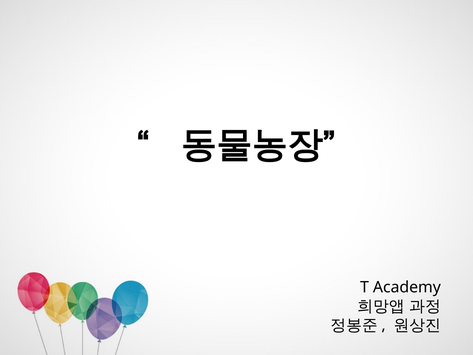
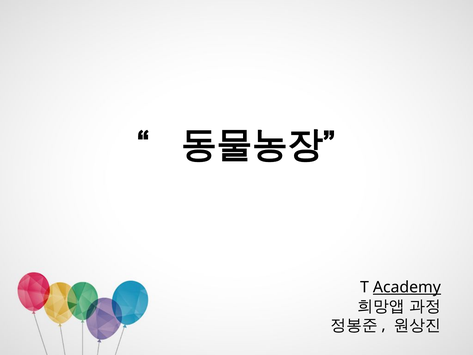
Academy underline: none -> present (407, 287)
